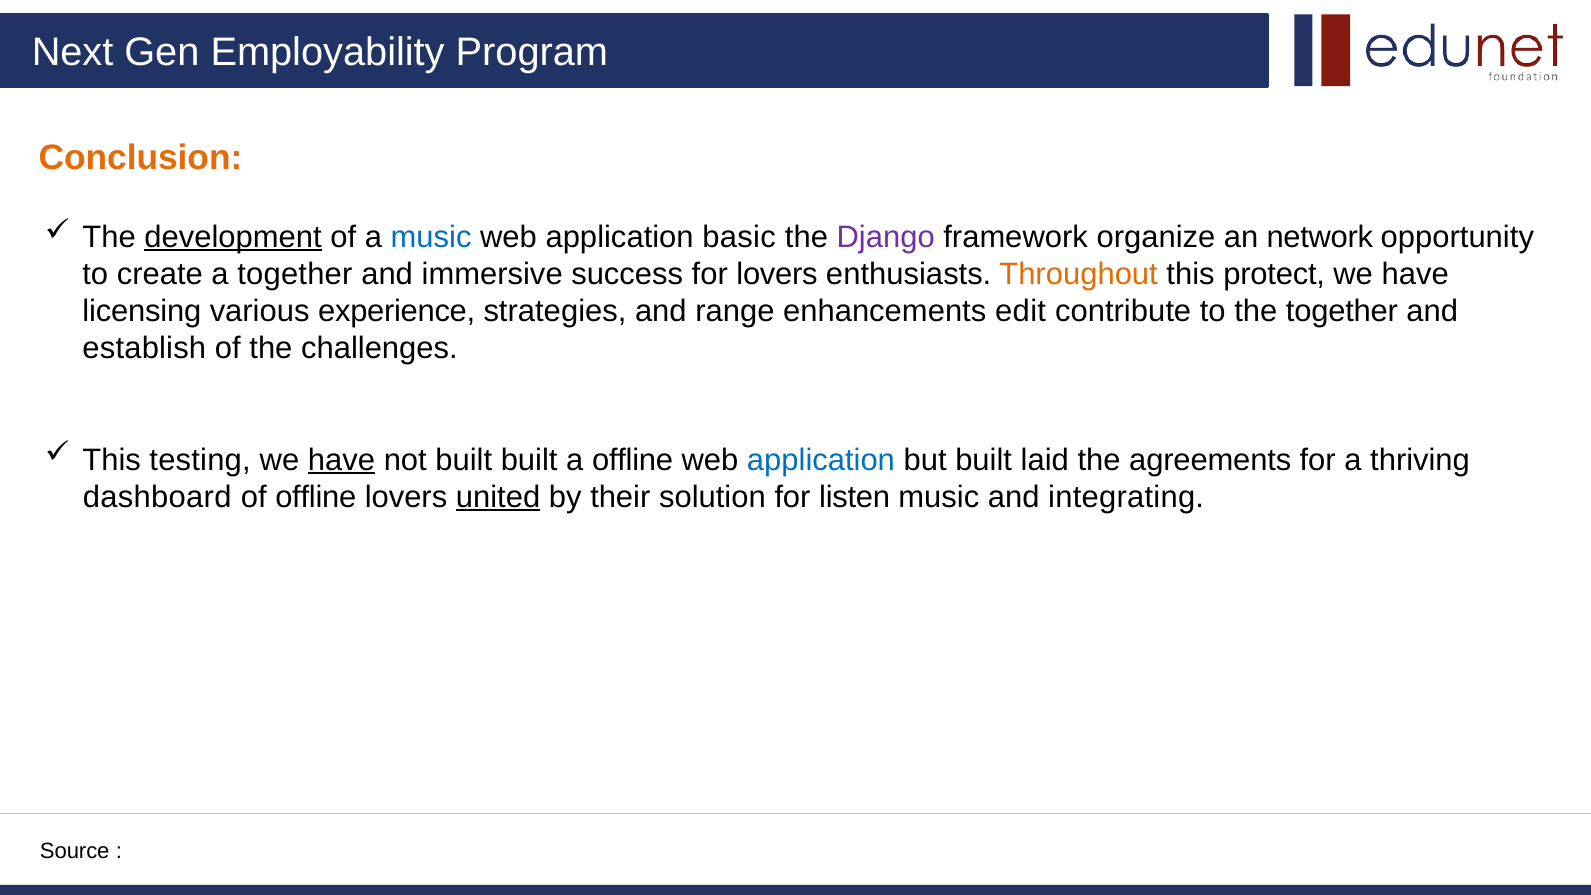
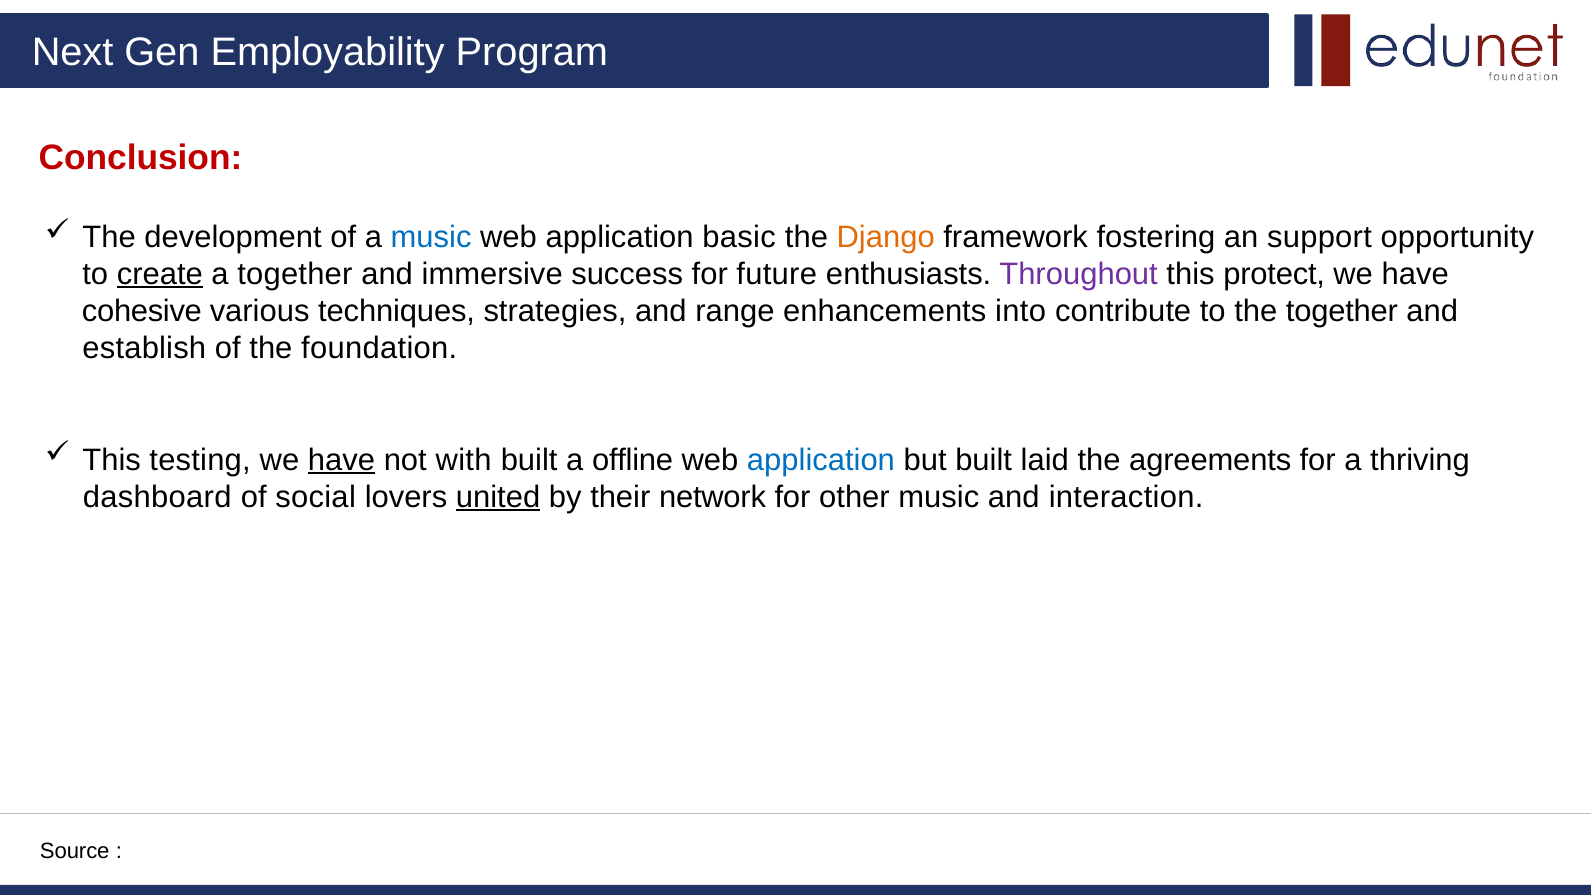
Conclusion colour: orange -> red (141, 158)
development underline: present -> none (233, 237)
Django colour: purple -> orange (886, 237)
organize: organize -> fostering (1156, 237)
network: network -> support (1319, 237)
create underline: none -> present (160, 274)
for lovers: lovers -> future (777, 274)
Throughout colour: orange -> purple (1079, 274)
licensing: licensing -> cohesive (142, 311)
experience: experience -> techniques (397, 311)
edit: edit -> into (1021, 311)
challenges: challenges -> foundation (379, 348)
not built: built -> with (464, 460)
of offline: offline -> social (316, 497)
solution: solution -> network (713, 497)
listen: listen -> other (854, 497)
integrating: integrating -> interaction (1126, 497)
